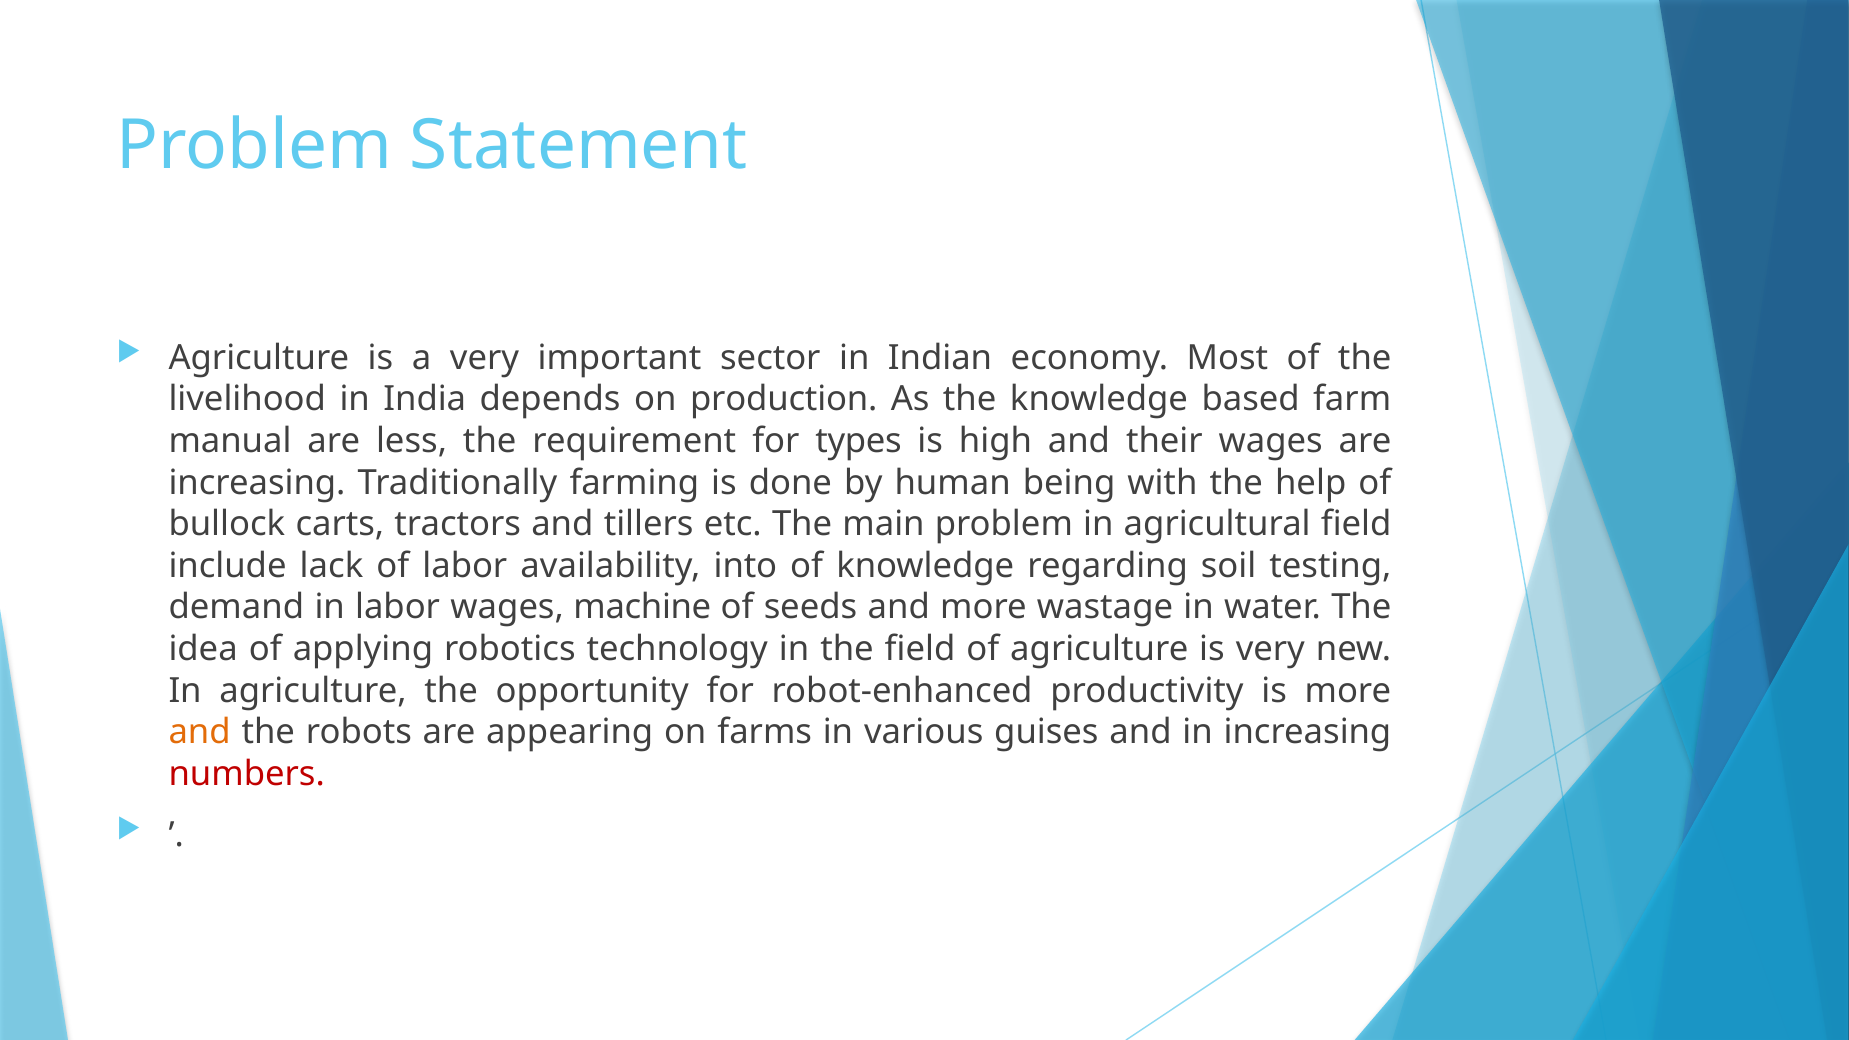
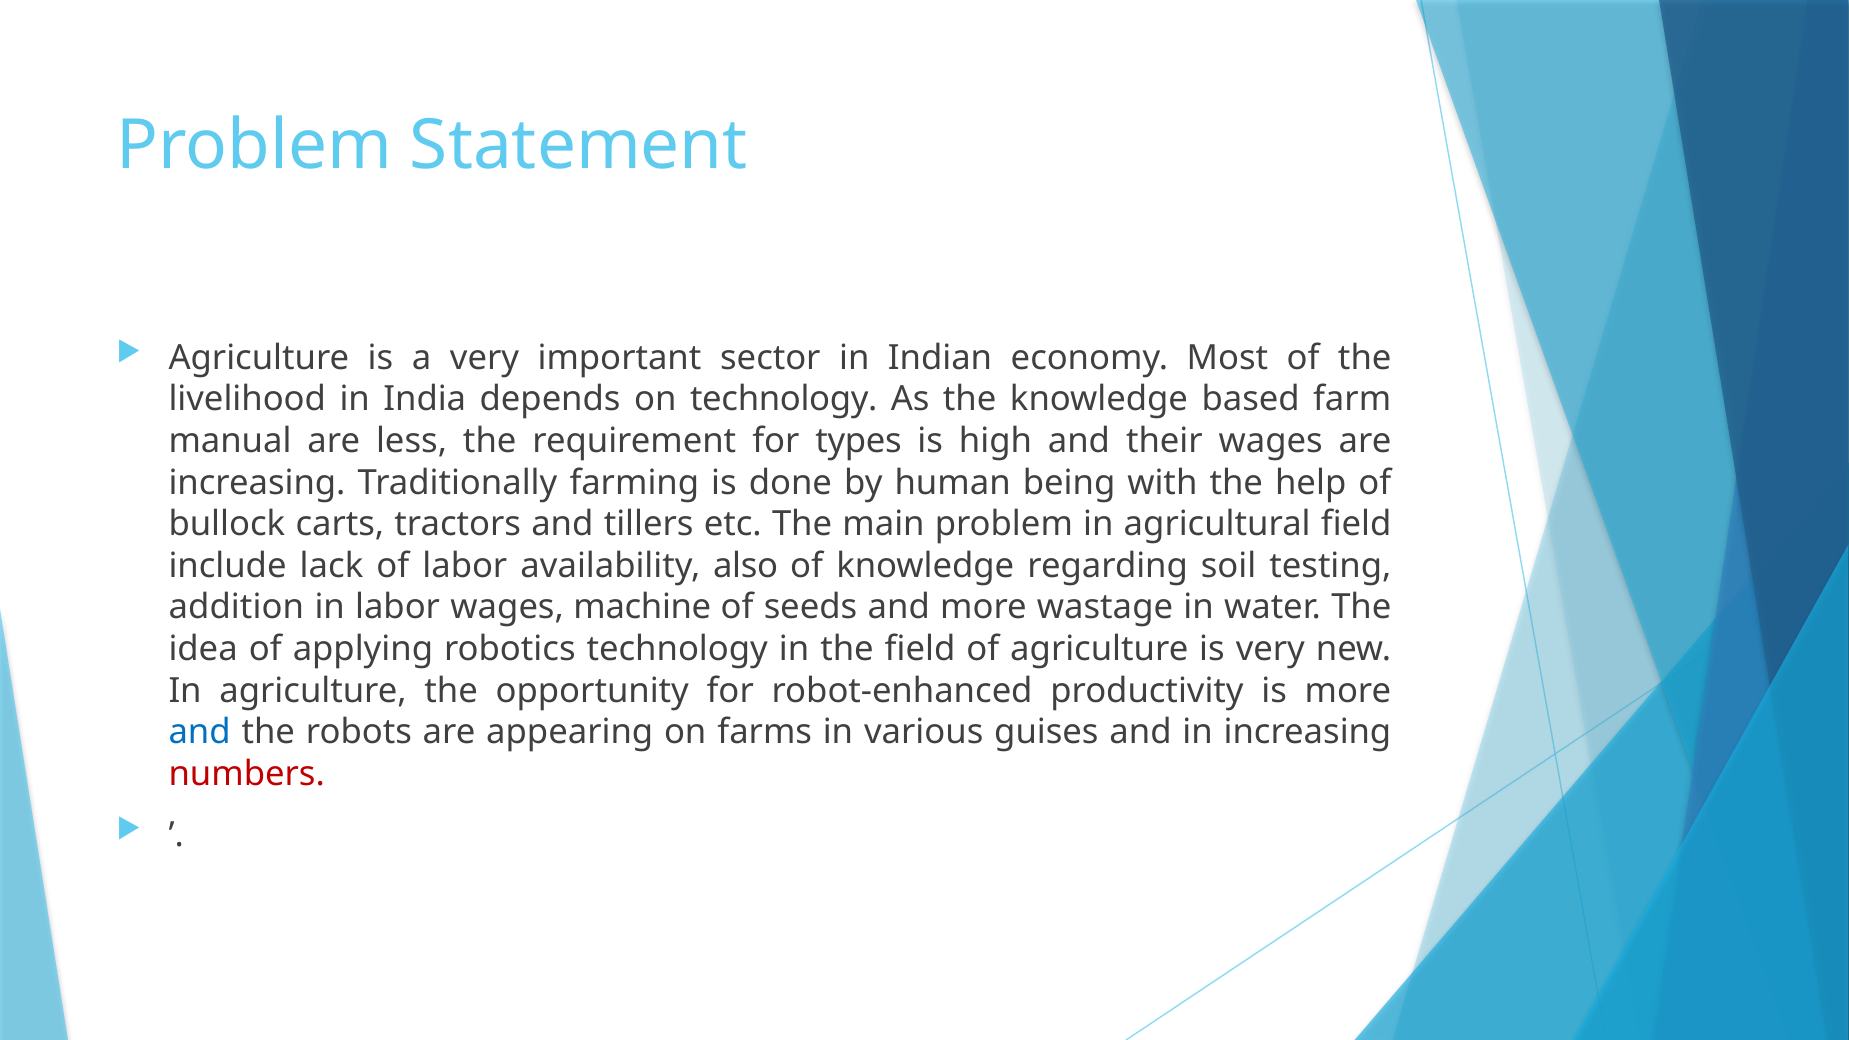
on production: production -> technology (784, 399)
into: into -> also (746, 566)
demand: demand -> addition (236, 607)
and colour: orange -> blue (200, 732)
